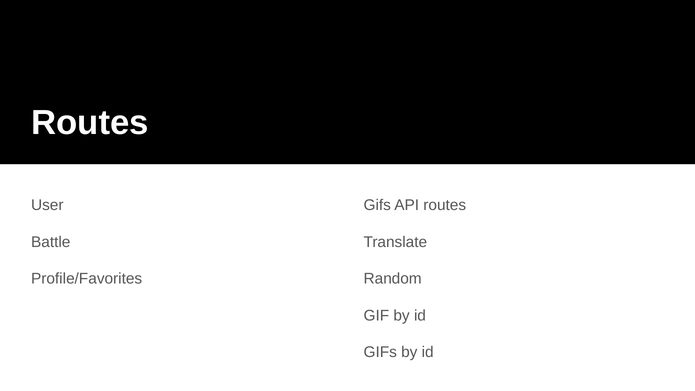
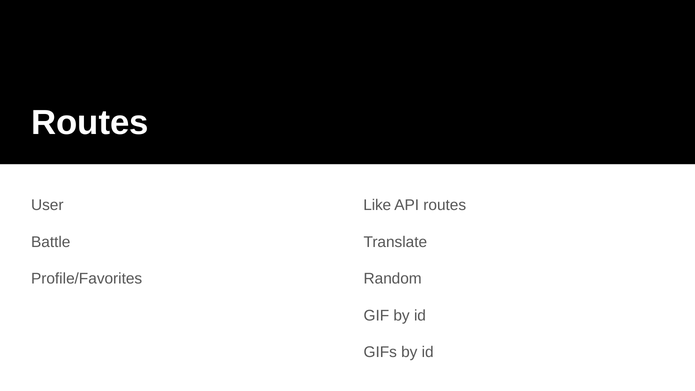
Gifs: Gifs -> Like (377, 205)
